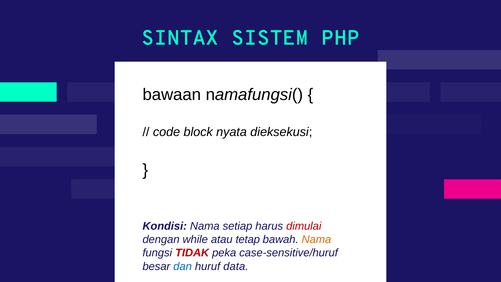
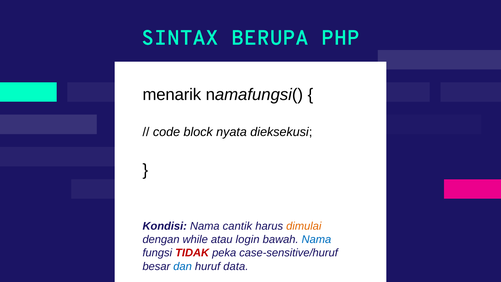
SISTEM: SISTEM -> BERUPA (270, 38)
bawaan: bawaan -> menarik (172, 95)
setiap: setiap -> cantik (237, 226)
dimulai colour: red -> orange (304, 226)
tetap: tetap -> login (248, 239)
Nama colour: orange -> blue (316, 239)
